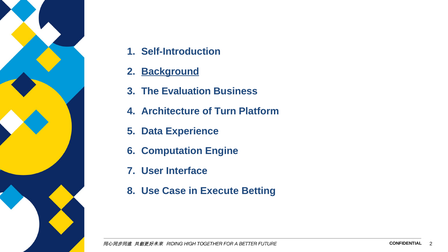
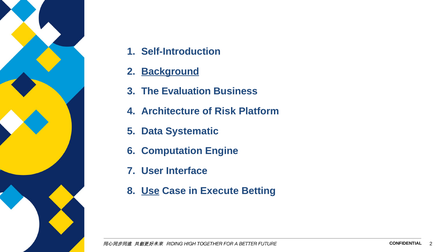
Turn: Turn -> Risk (225, 111)
Experience: Experience -> Systematic (192, 131)
Use underline: none -> present (150, 191)
